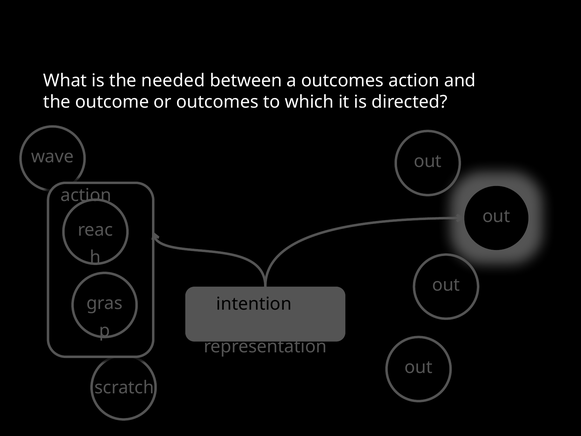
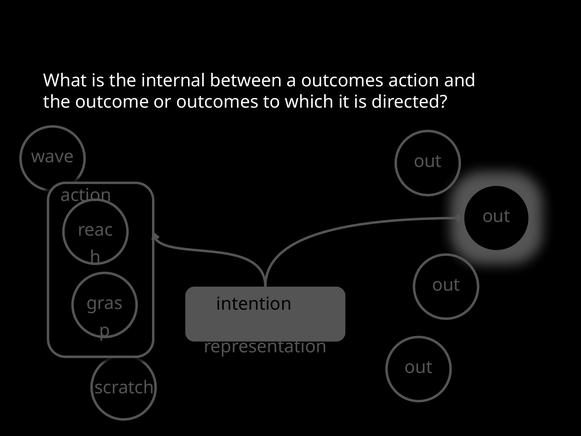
needed: needed -> internal (173, 81)
